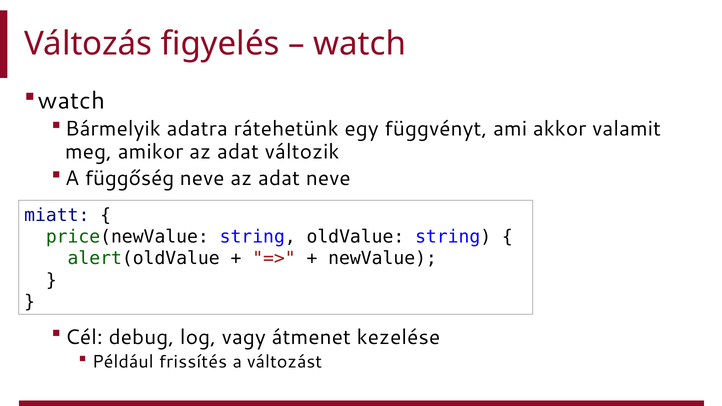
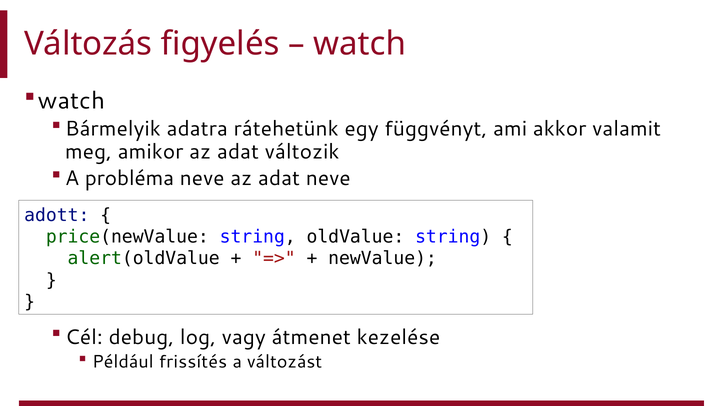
függőség: függőség -> probléma (129, 178)
miatt: miatt -> adott (57, 215)
